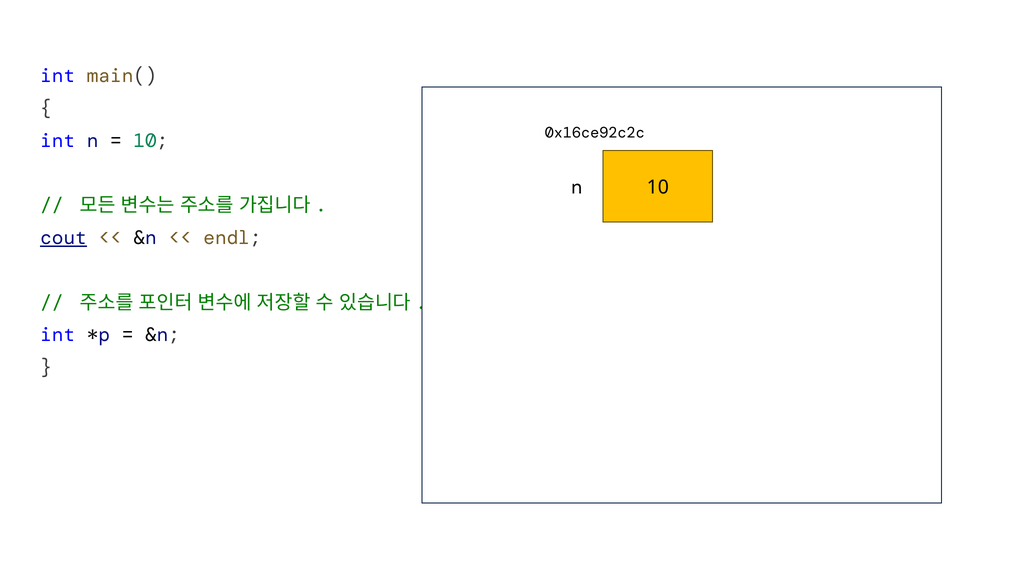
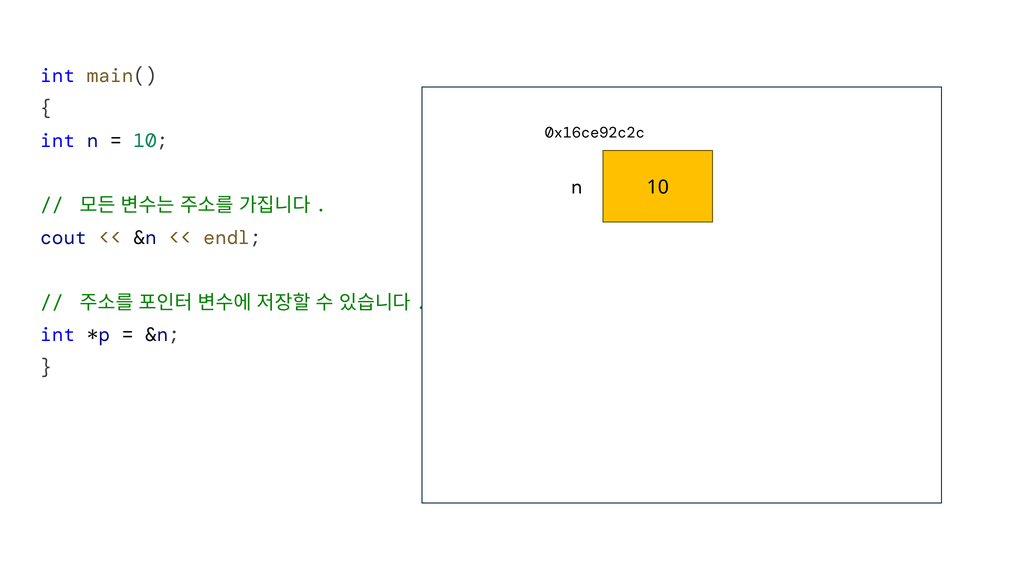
cout underline: present -> none (64, 238)
